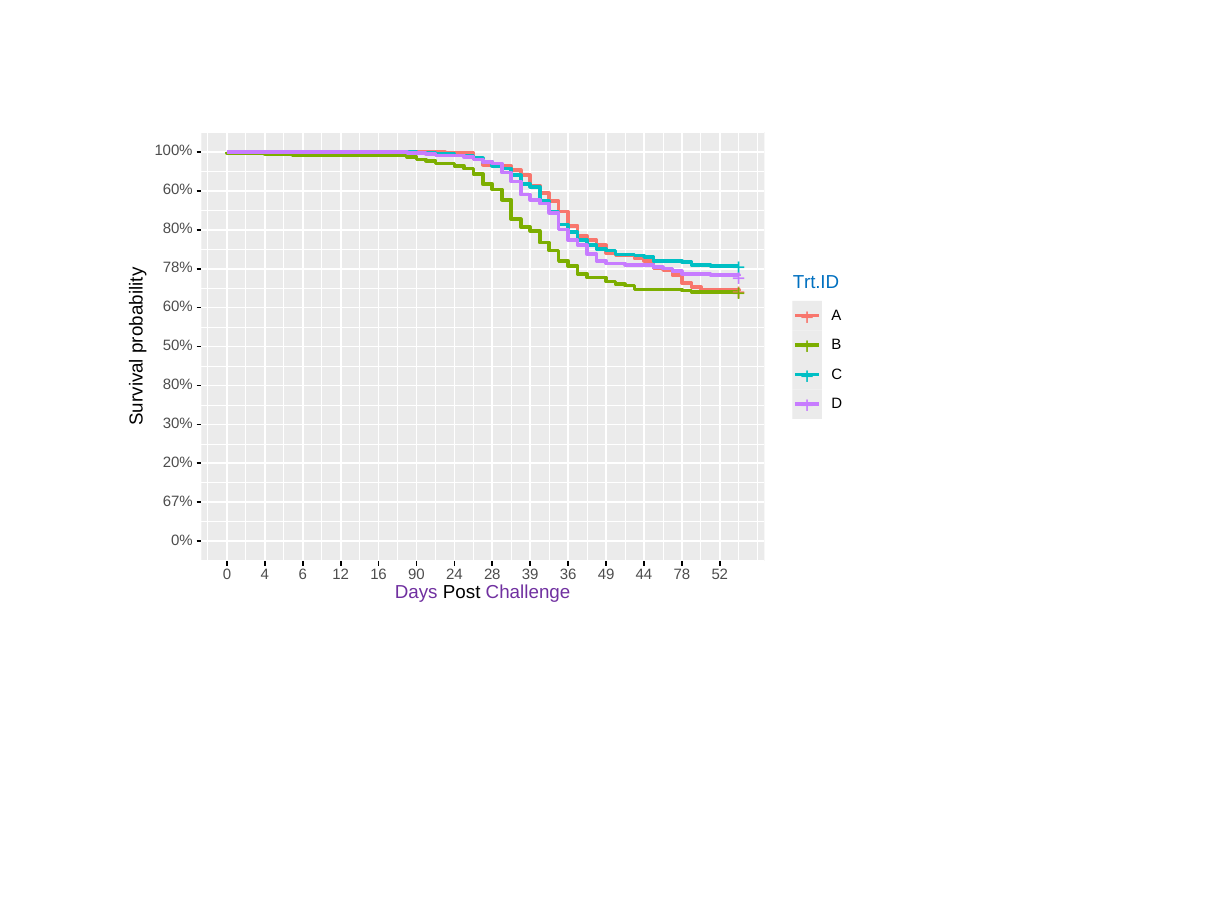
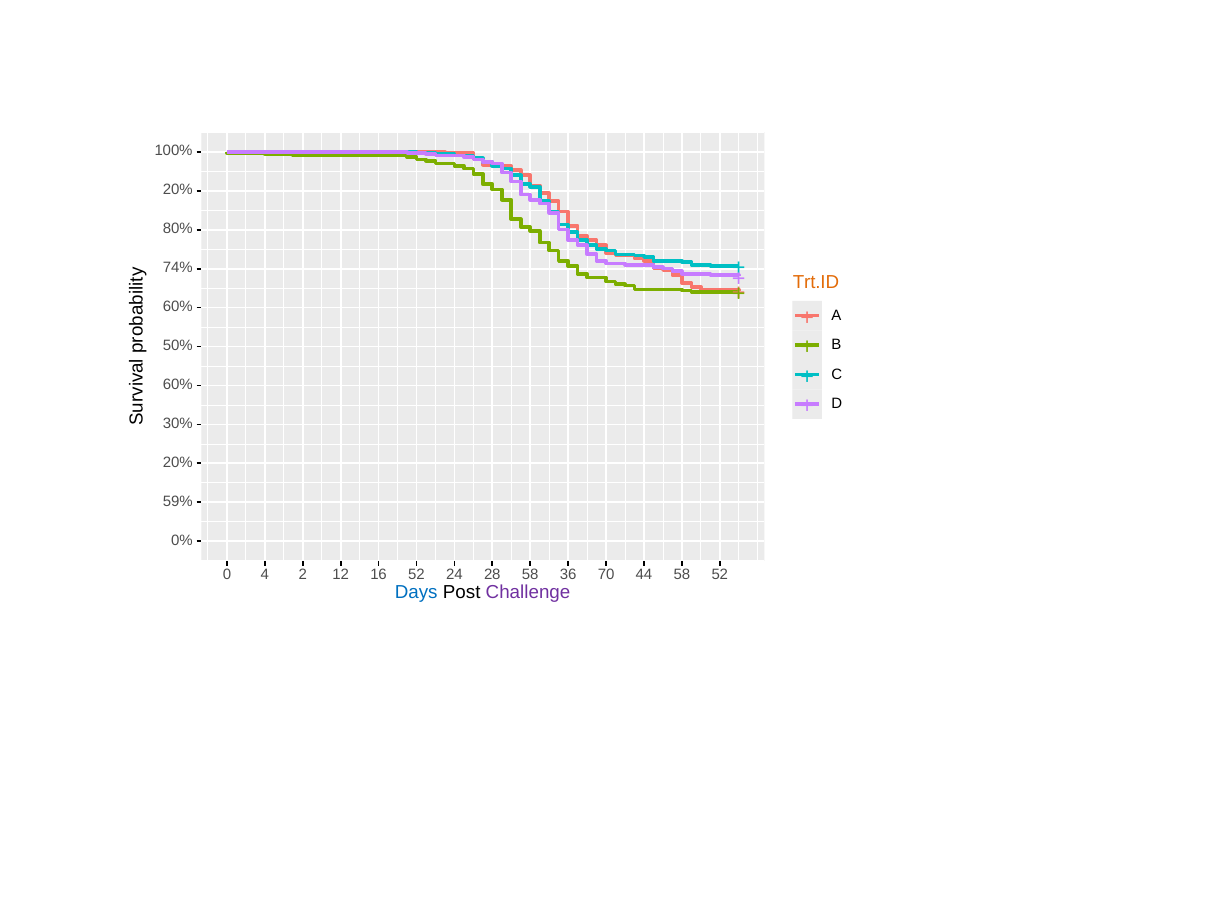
60%: 60% -> 20% (178, 190)
78%: 78% -> 74% (178, 268)
Trt.ID colour: blue -> orange (816, 282)
80%: 80% -> 60% (178, 385)
67%: 67% -> 59% (178, 502)
6: 6 -> 2 (303, 574)
16 90: 90 -> 52 (416, 574)
28 39: 39 -> 58 (530, 574)
49: 49 -> 70 (606, 574)
44 78: 78 -> 58 (682, 574)
Days colour: purple -> blue (416, 592)
